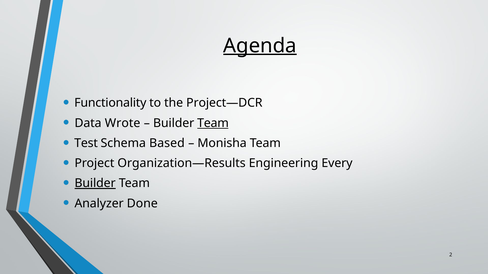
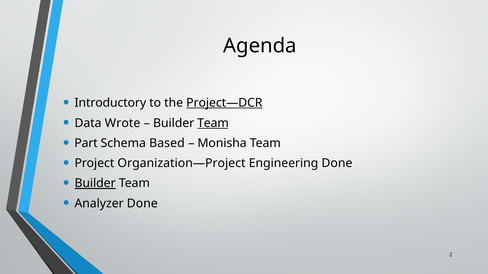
Agenda underline: present -> none (260, 46)
Functionality: Functionality -> Introductory (110, 103)
Project—DCR underline: none -> present (224, 103)
Test: Test -> Part (86, 143)
Organization—Results: Organization—Results -> Organization—Project (182, 163)
Engineering Every: Every -> Done (337, 163)
